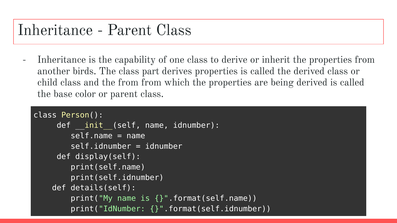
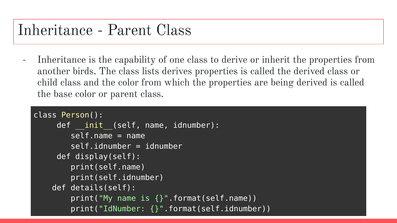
part: part -> lists (151, 71)
the from: from -> color (128, 83)
